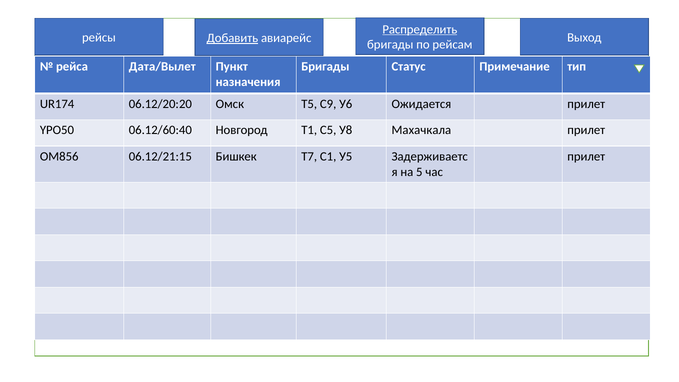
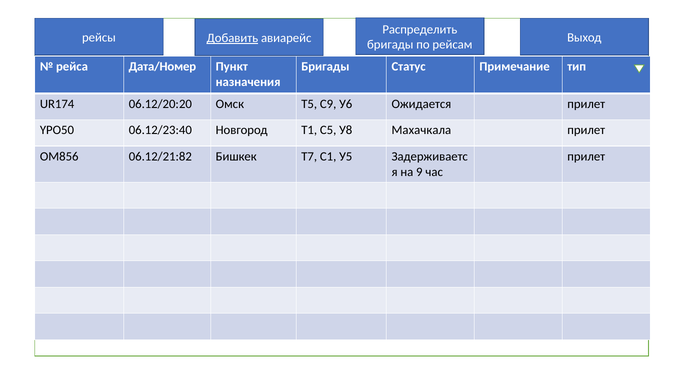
Распределить underline: present -> none (420, 29)
Дата/Вылет: Дата/Вылет -> Дата/Номер (162, 67)
06.12/60:40: 06.12/60:40 -> 06.12/23:40 (160, 130)
06.12/21:15: 06.12/21:15 -> 06.12/21:82 (160, 156)
5: 5 -> 9 (419, 172)
